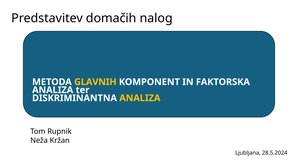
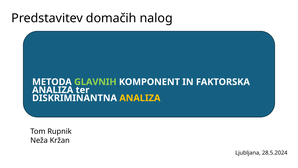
GLAVNIH colour: yellow -> light green (95, 82)
